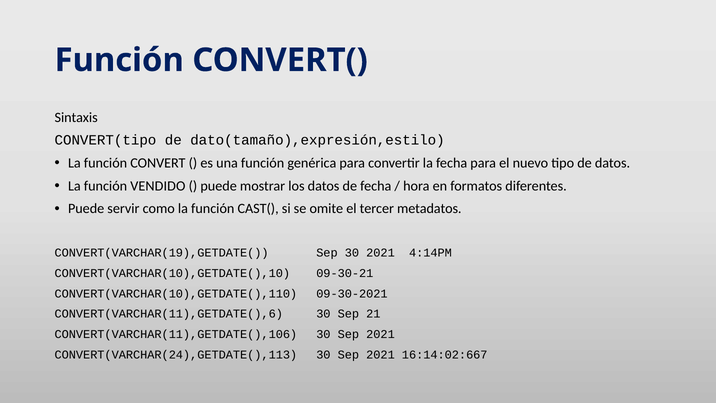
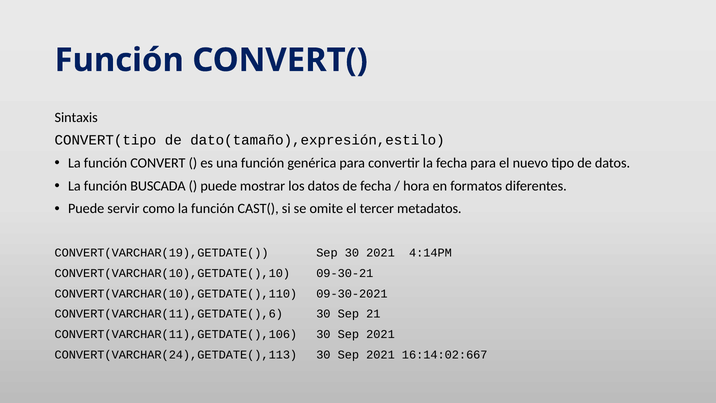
VENDIDO: VENDIDO -> BUSCADA (158, 186)
